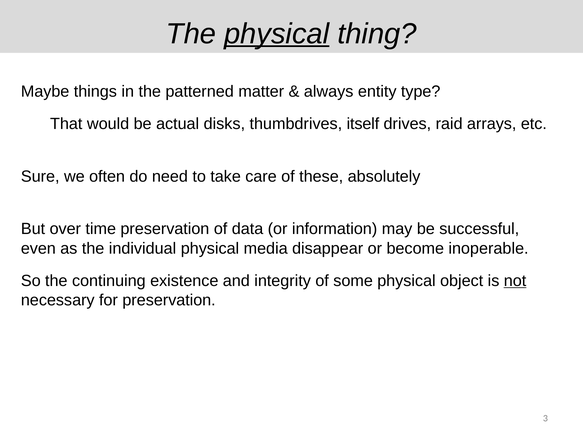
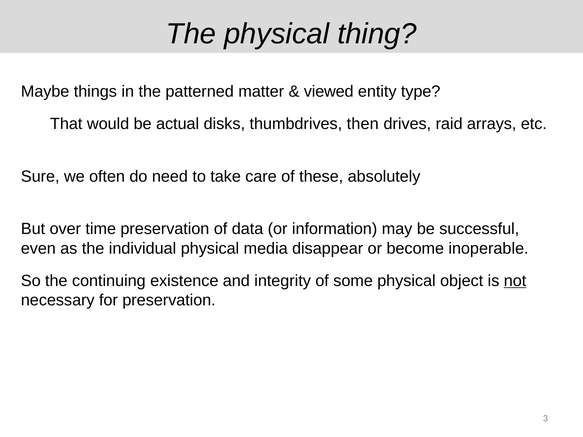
physical underline: present -> none (277, 34)
always: always -> viewed (329, 91)
itself: itself -> then (363, 124)
